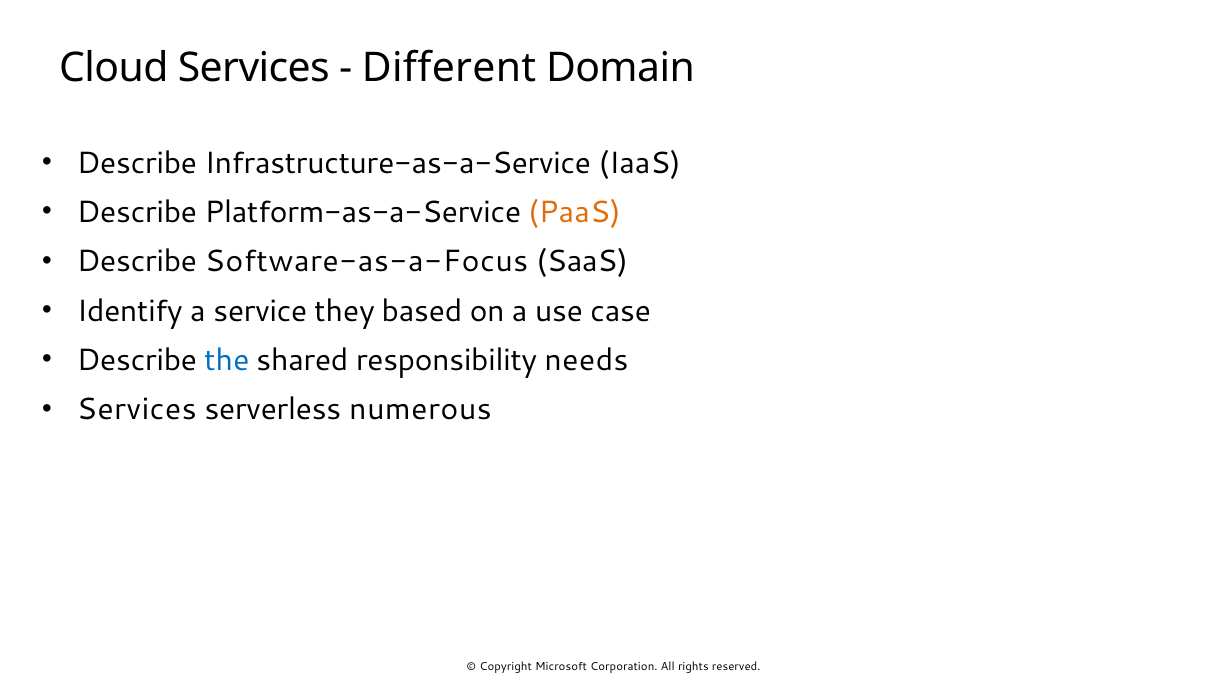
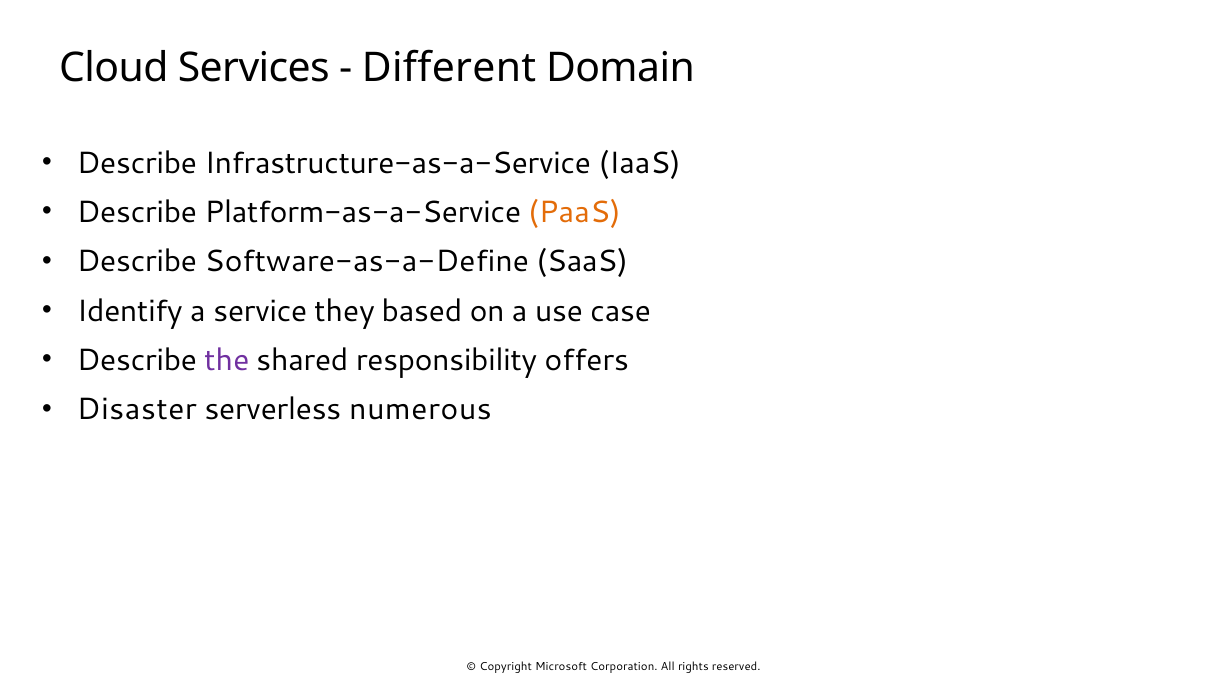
Software-as-a-Focus: Software-as-a-Focus -> Software-as-a-Define (367, 262)
the colour: blue -> purple (227, 360)
needs: needs -> offers (587, 360)
Services: Services -> Disaster (137, 410)
